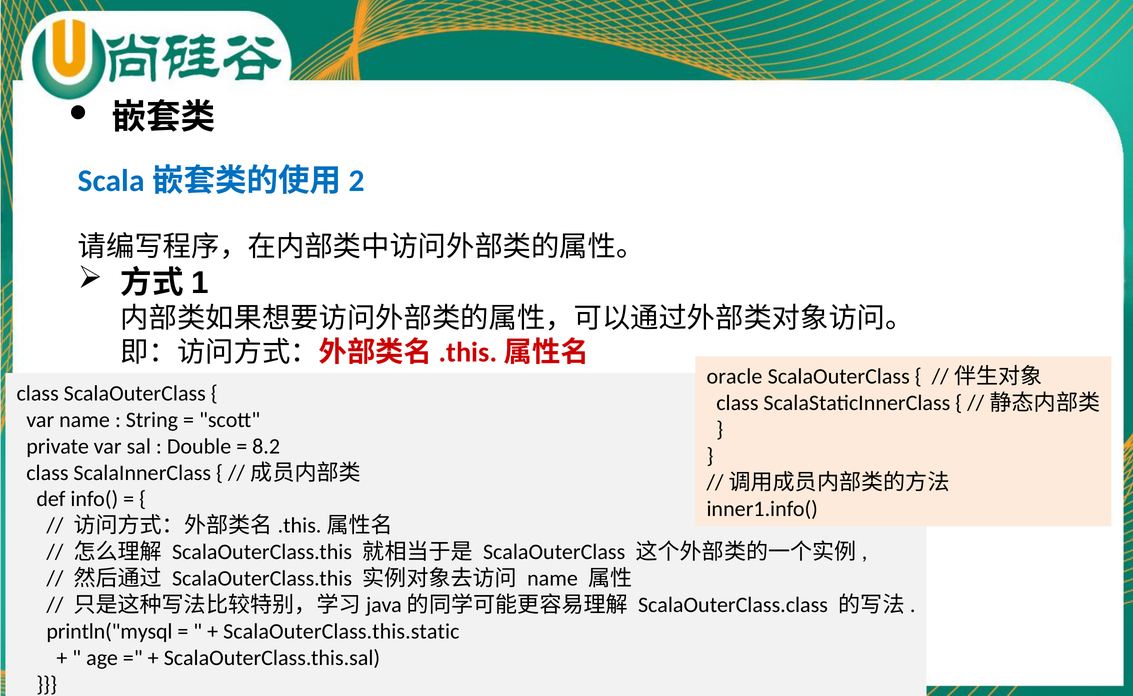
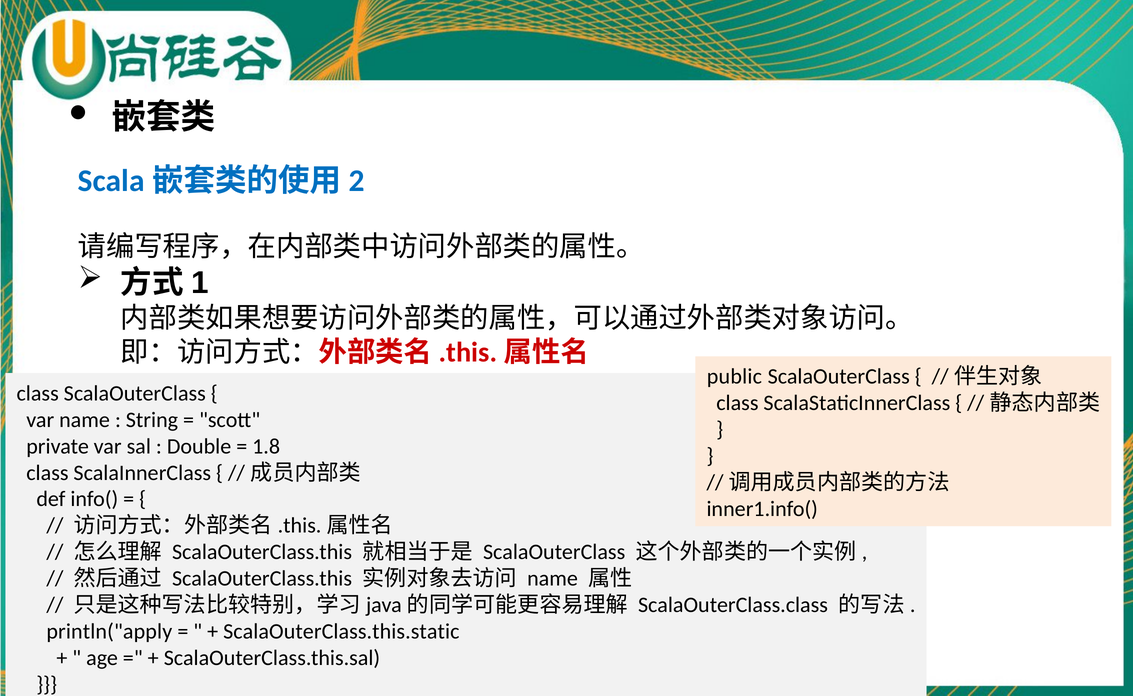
oracle: oracle -> public (734, 377)
8.2: 8.2 -> 1.8 (266, 446)
println("mysql: println("mysql -> println("apply (109, 631)
